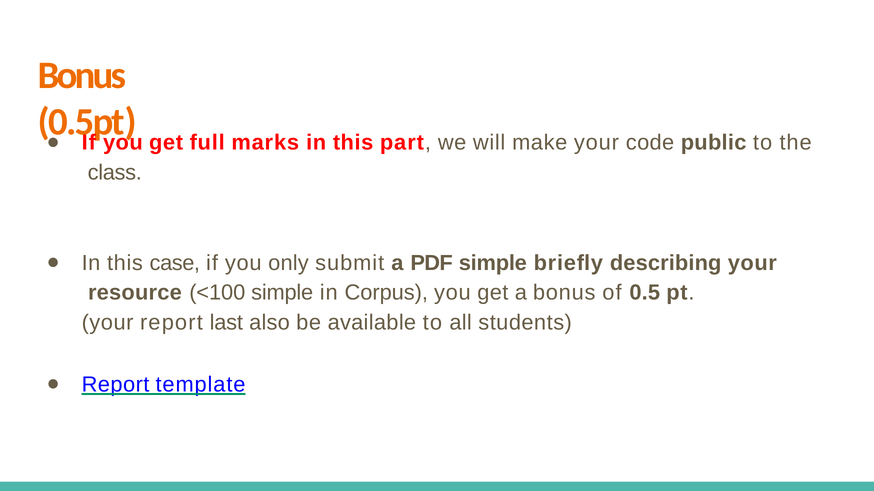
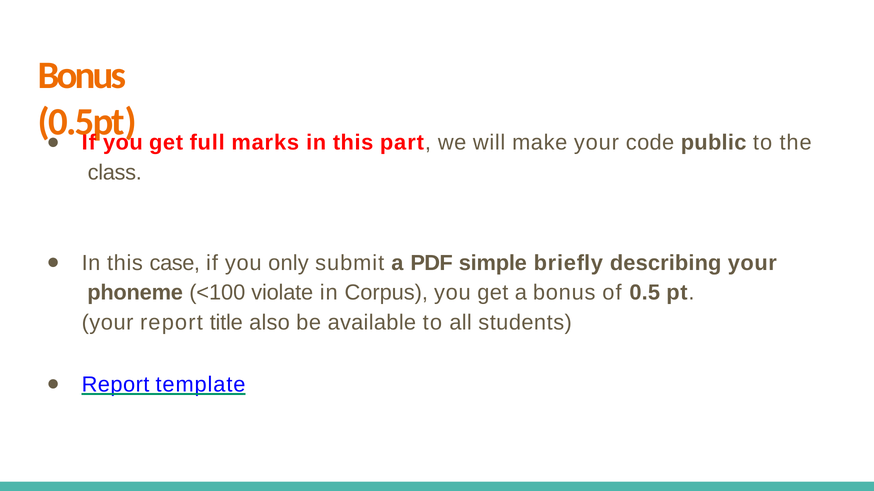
resource: resource -> phoneme (135, 293)
<100 simple: simple -> violate (282, 293)
last: last -> title (226, 323)
